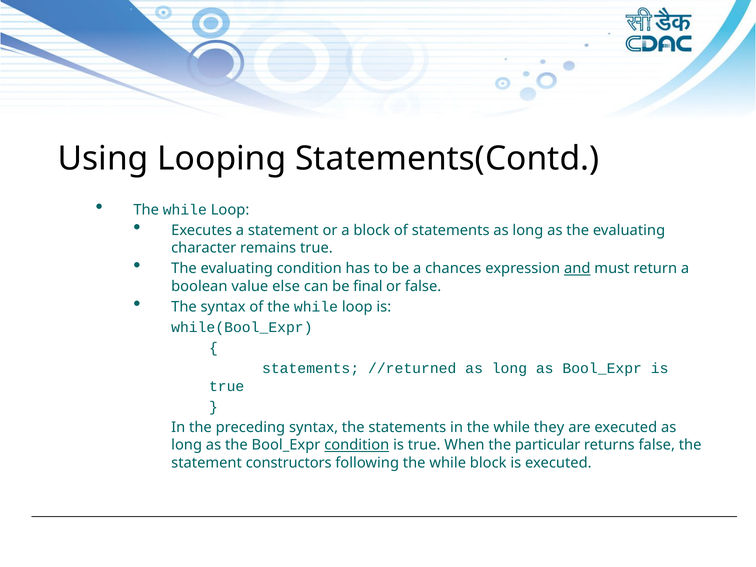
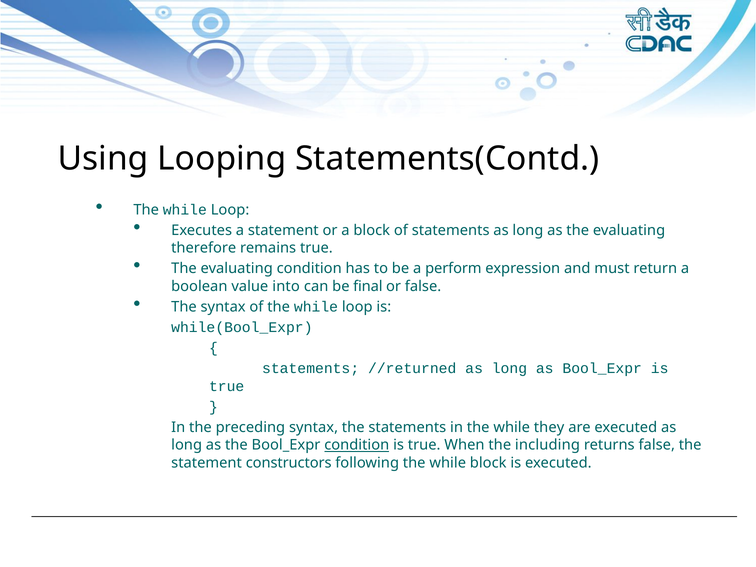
character: character -> therefore (204, 248)
chances: chances -> perform (453, 269)
and underline: present -> none (577, 269)
else: else -> into (286, 286)
particular: particular -> including (547, 445)
